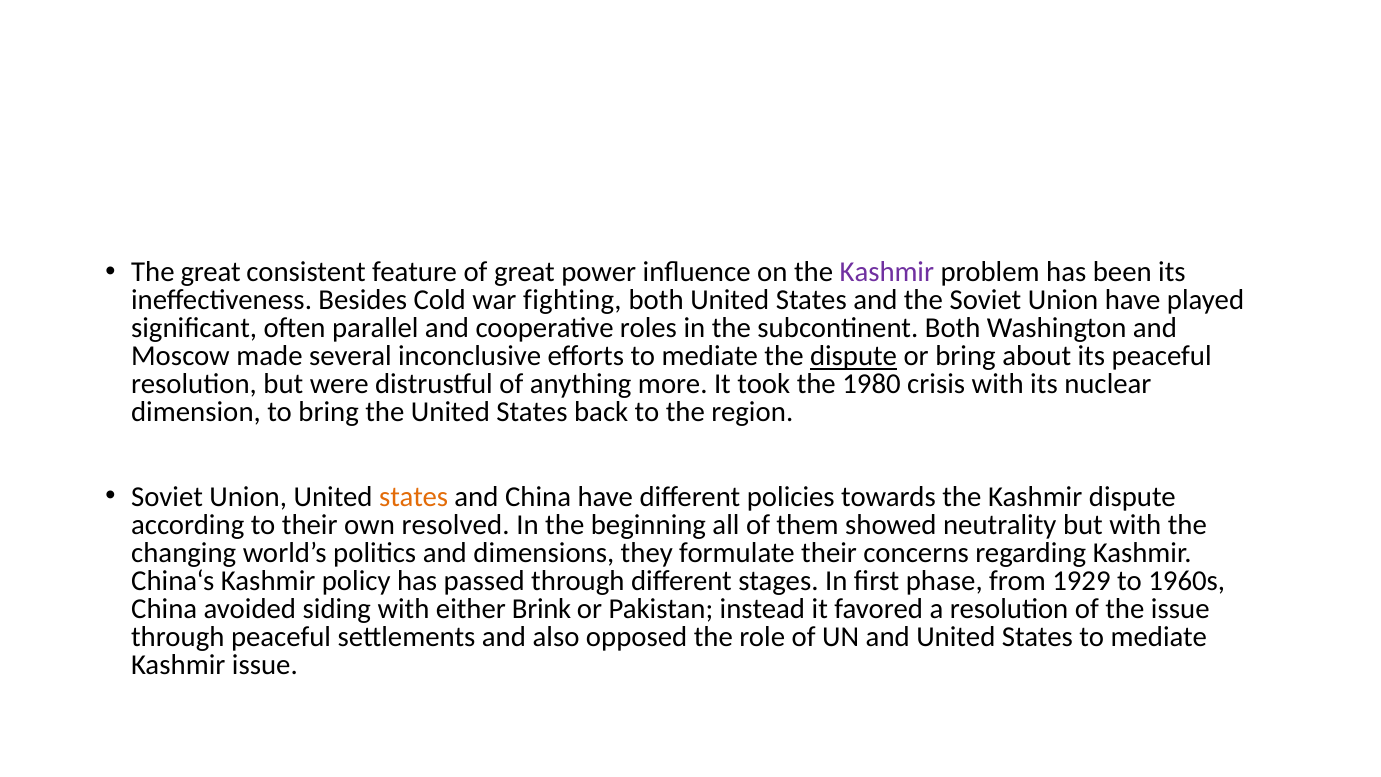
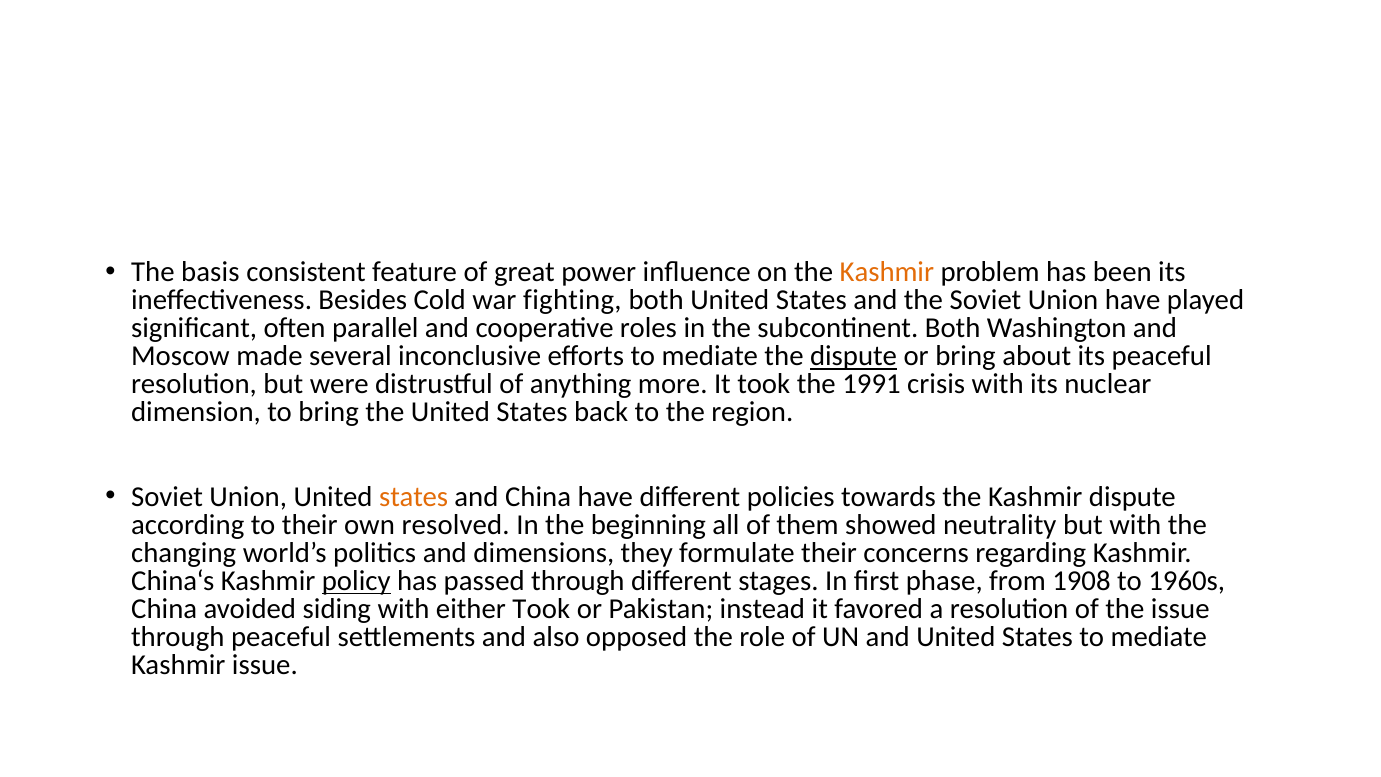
The great: great -> basis (210, 272)
Kashmir colour: purple -> orange (887, 272)
1980: 1980 -> 1991 (871, 384)
policy underline: none -> present (356, 581)
1929: 1929 -> 1908 (1081, 581)
either Brink: Brink -> Took (541, 609)
